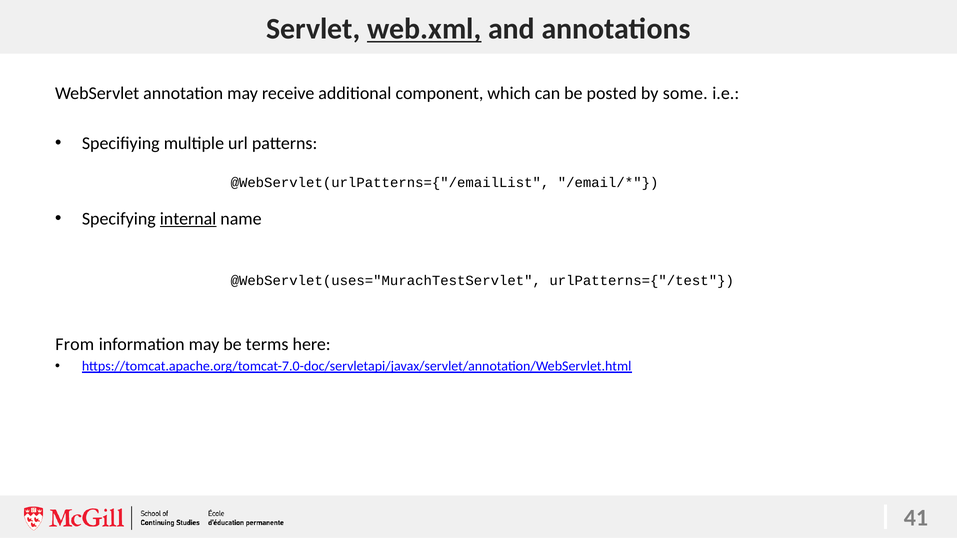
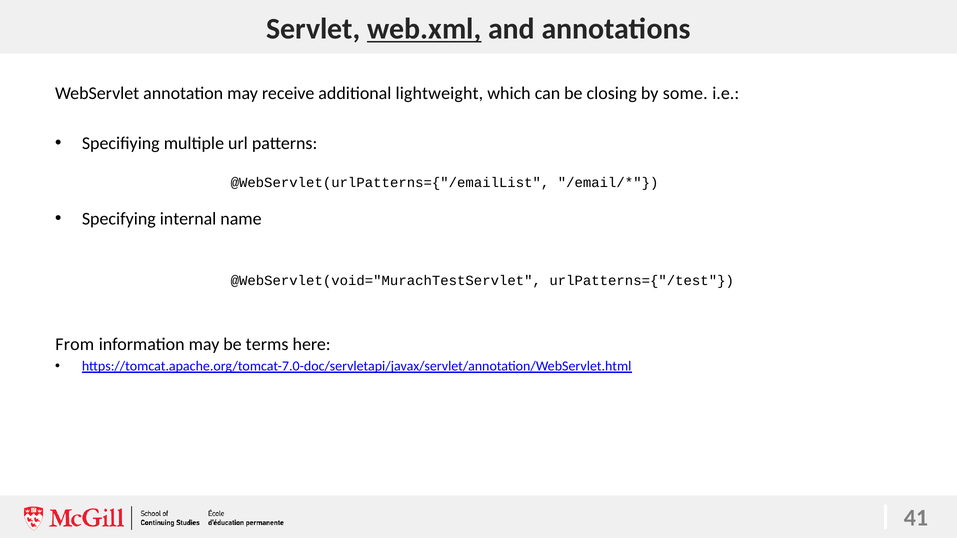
component: component -> lightweight (439, 93)
posted: posted -> closing (612, 93)
internal underline: present -> none (188, 219)
@WebServlet(uses="MurachTestServlet: @WebServlet(uses="MurachTestServlet -> @WebServlet(void="MurachTestServlet (386, 281)
